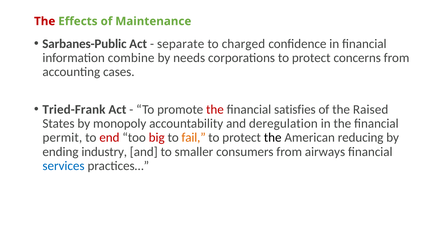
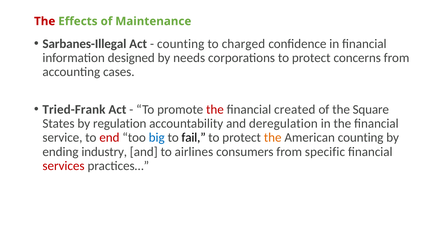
Sarbanes-Public: Sarbanes-Public -> Sarbanes-Illegal (84, 44)
separate: separate -> counting (181, 44)
combine: combine -> designed (131, 58)
satisfies: satisfies -> created (295, 109)
Raised: Raised -> Square (371, 109)
monopoly: monopoly -> regulation (120, 123)
permit: permit -> service (62, 137)
big colour: red -> blue (157, 137)
fail colour: orange -> black (194, 137)
the colour: black -> orange (273, 137)
American reducing: reducing -> counting (361, 137)
smaller: smaller -> airlines (194, 151)
airways: airways -> specific (325, 151)
services colour: blue -> red (64, 165)
